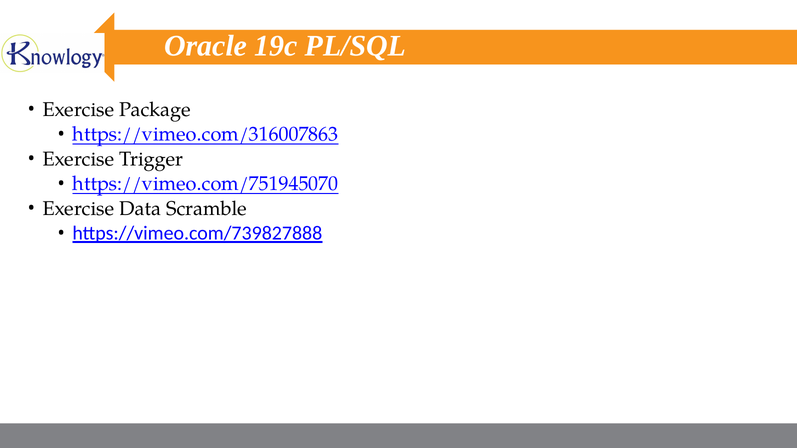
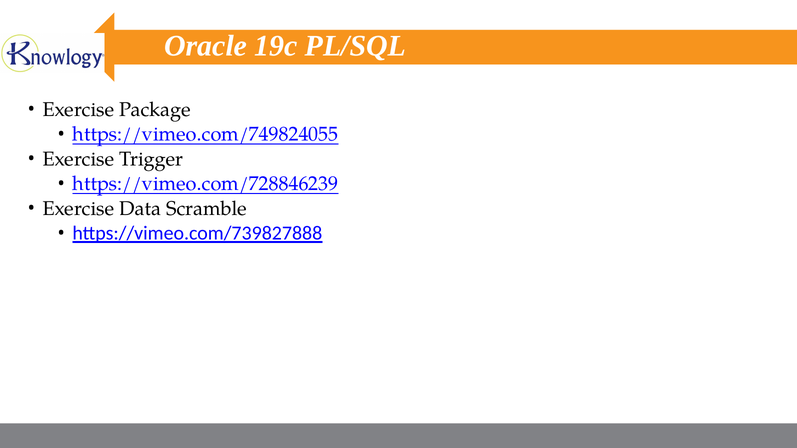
https://vimeo.com/316007863: https://vimeo.com/316007863 -> https://vimeo.com/749824055 (205, 134)
https://vimeo.com/751945070: https://vimeo.com/751945070 -> https://vimeo.com/728846239 (205, 184)
